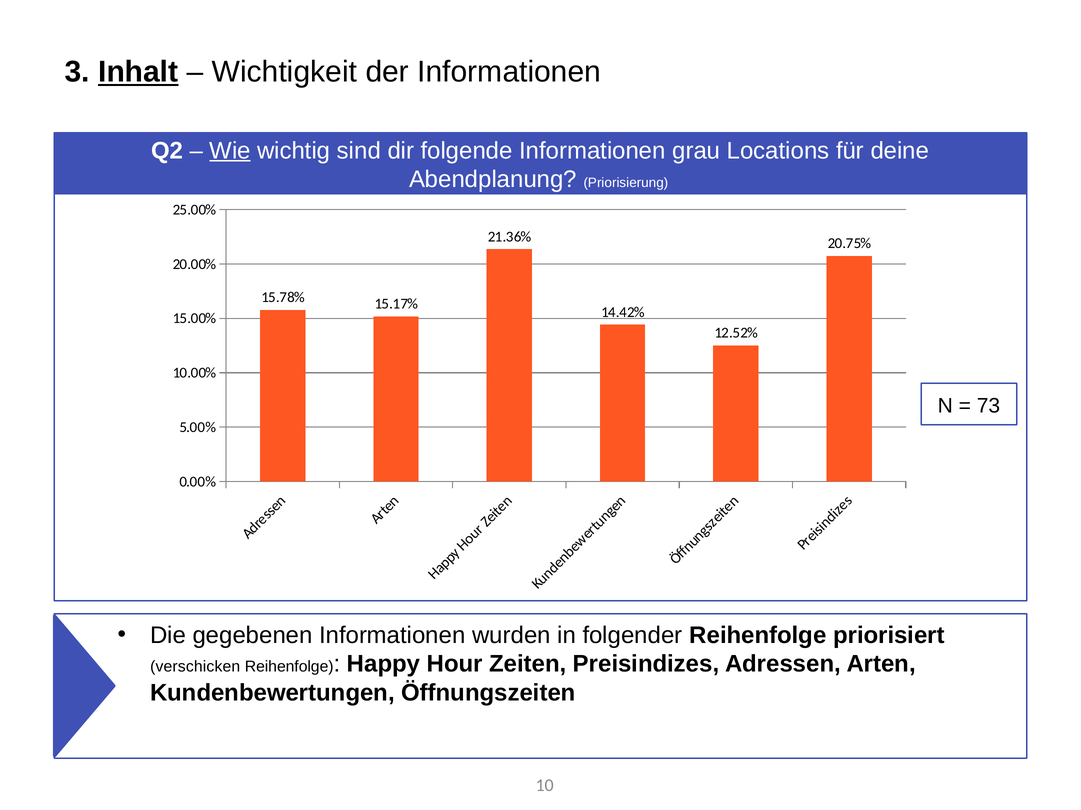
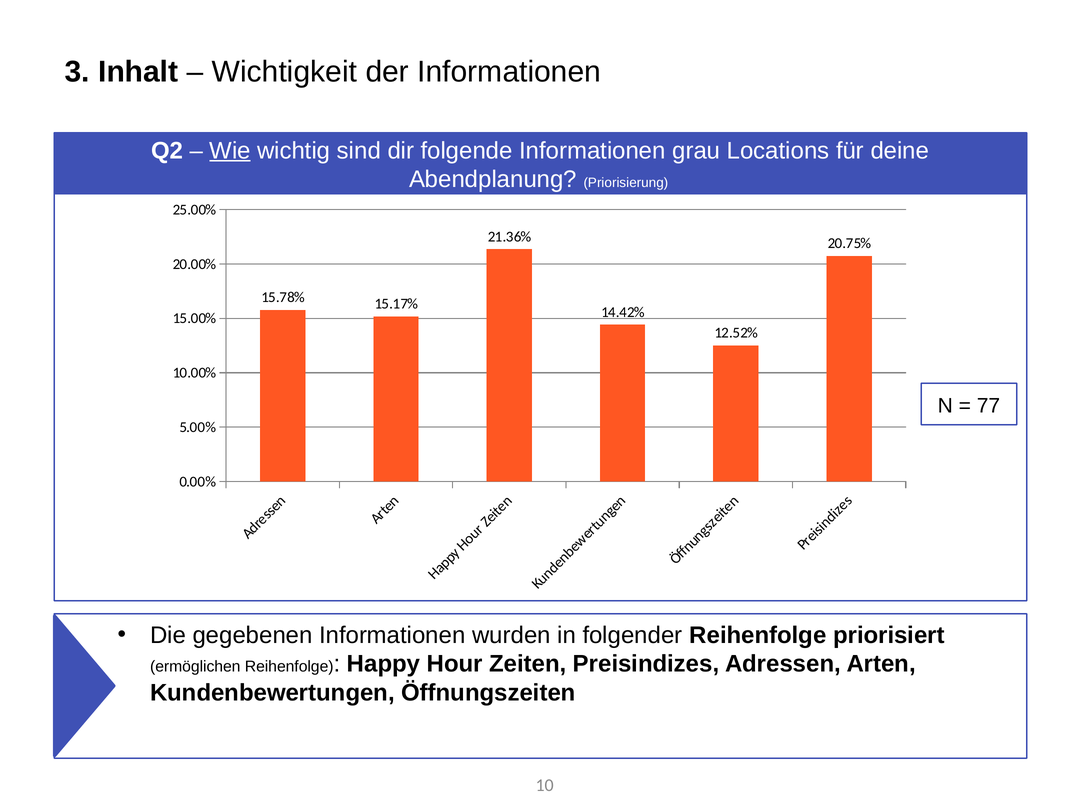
Inhalt underline: present -> none (138, 72)
73: 73 -> 77 (988, 406)
verschicken: verschicken -> ermöglichen (195, 667)
